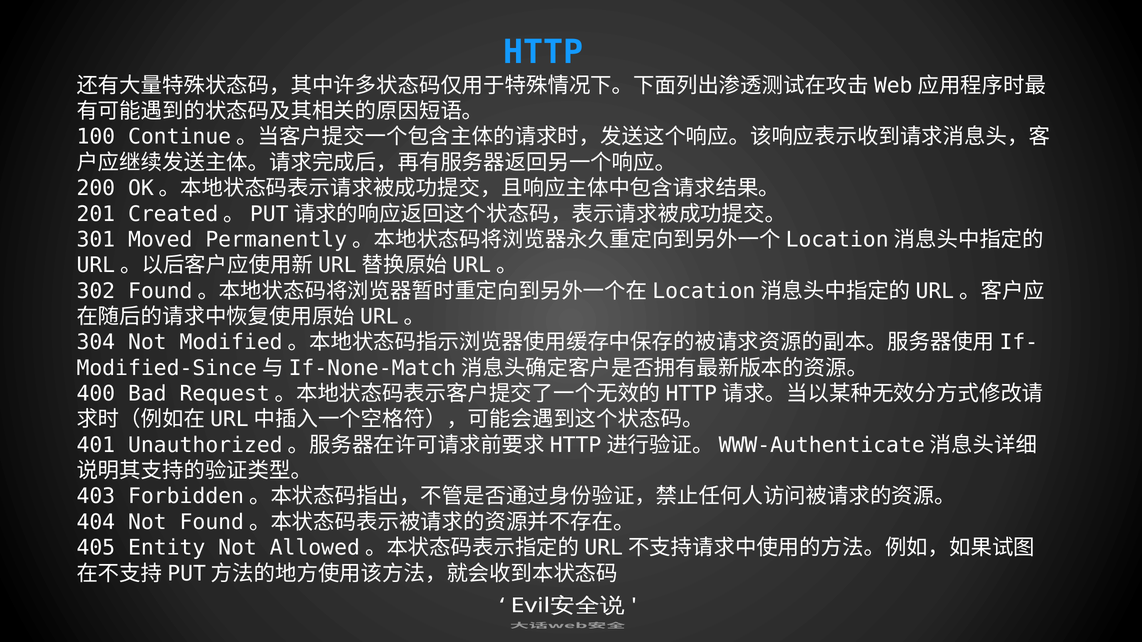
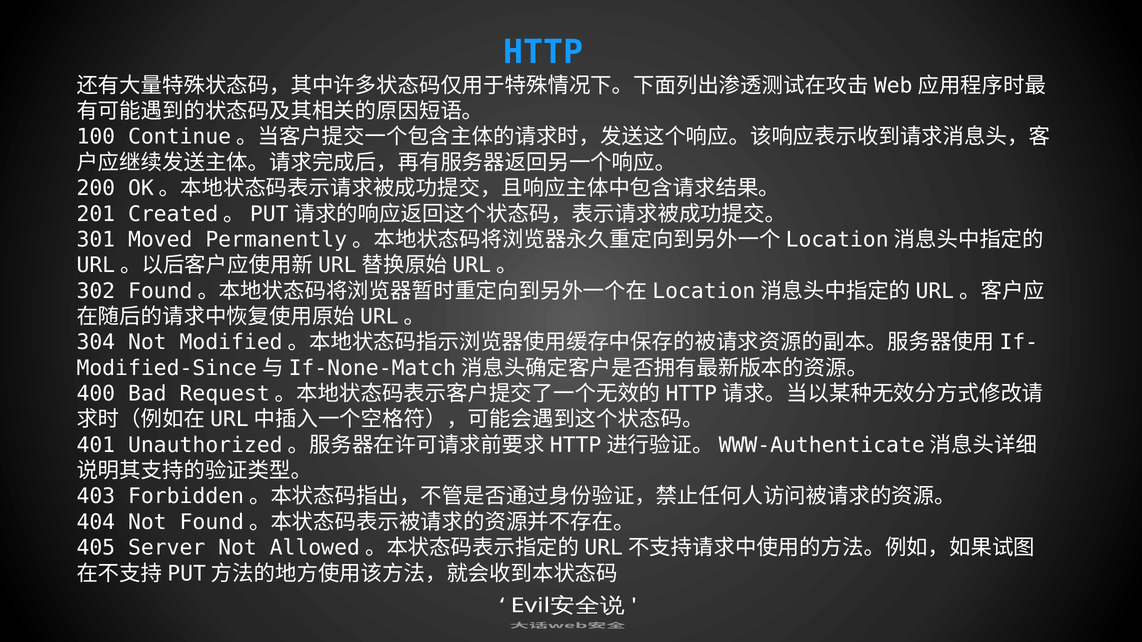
Entity: Entity -> Server (167, 548)
